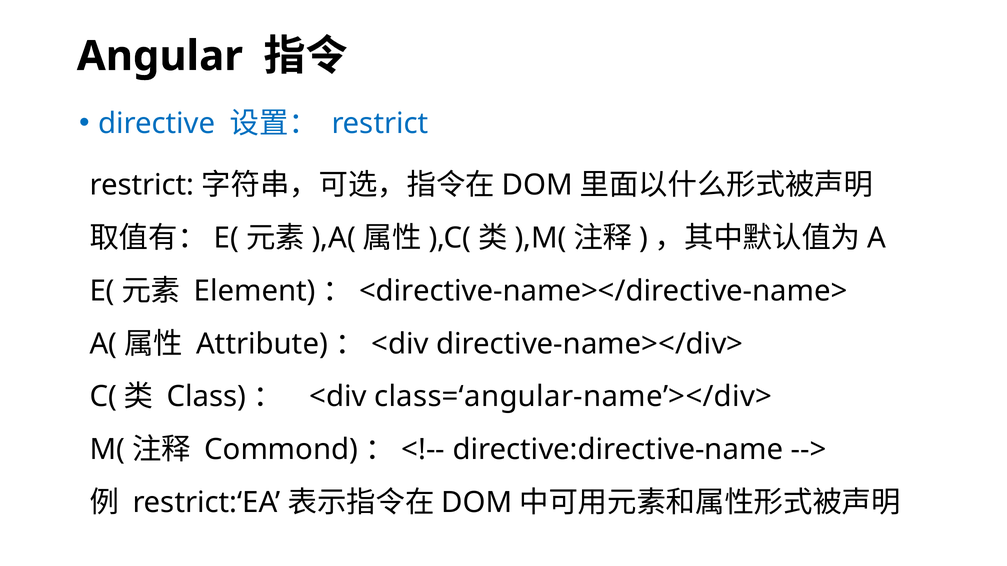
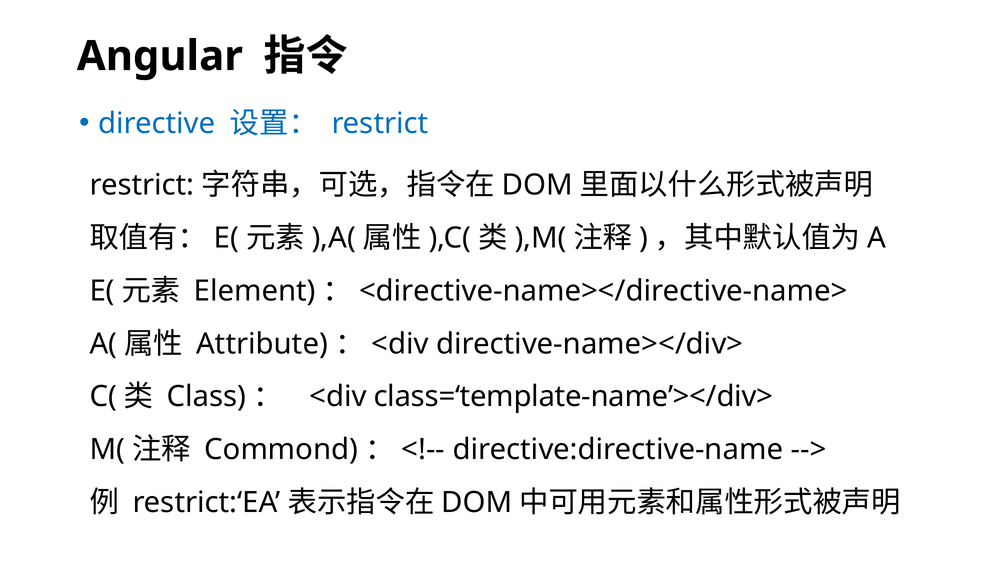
class=‘angular-name’></div>: class=‘angular-name’></div> -> class=‘template-name’></div> (573, 397)
